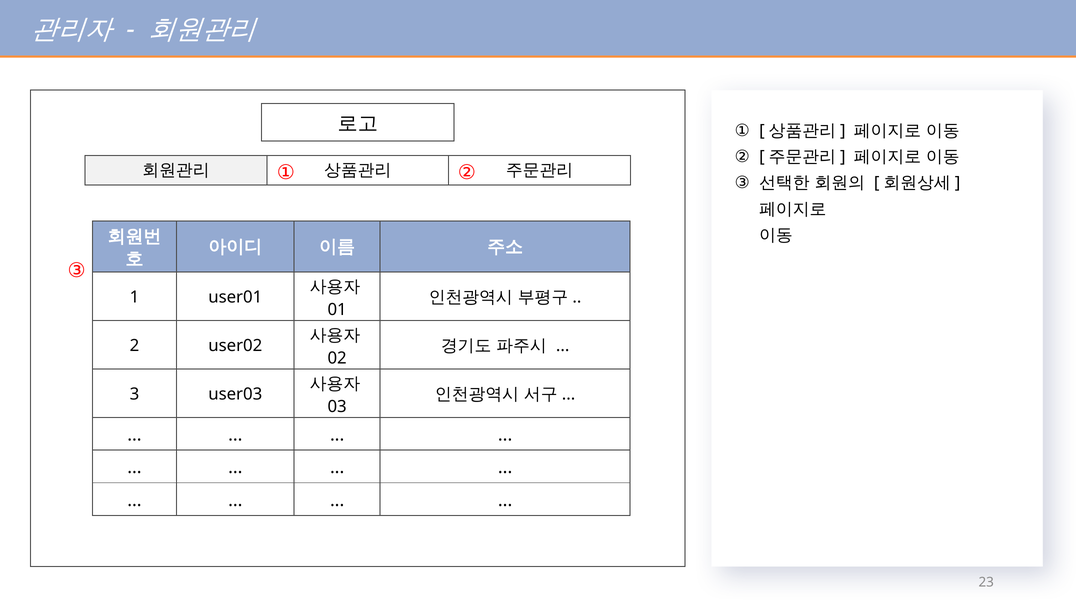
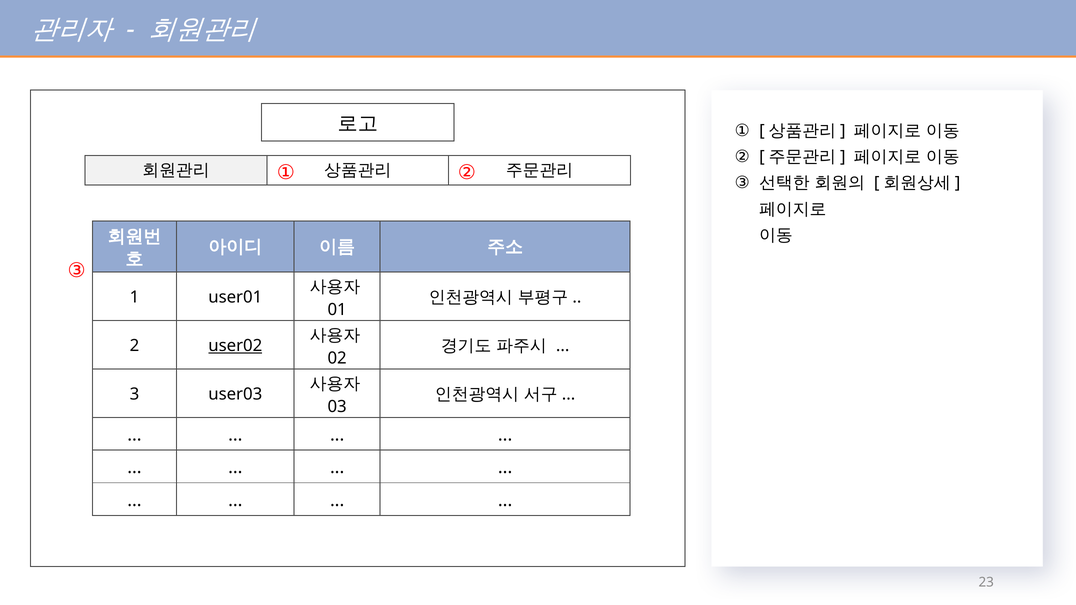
user02 underline: none -> present (235, 346)
